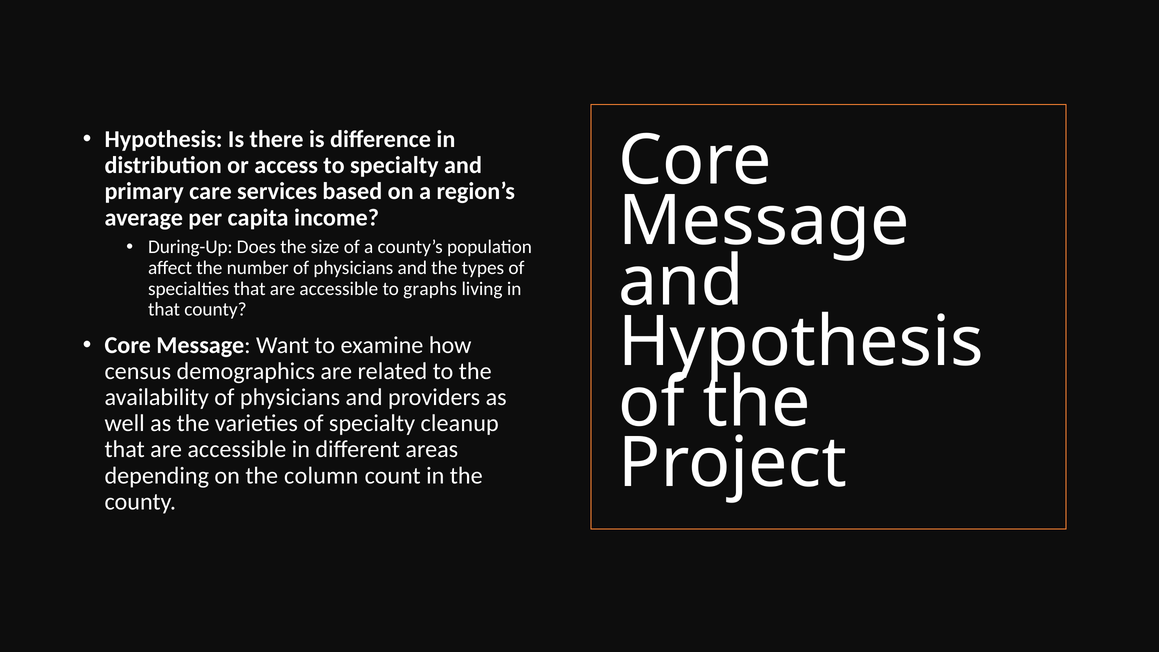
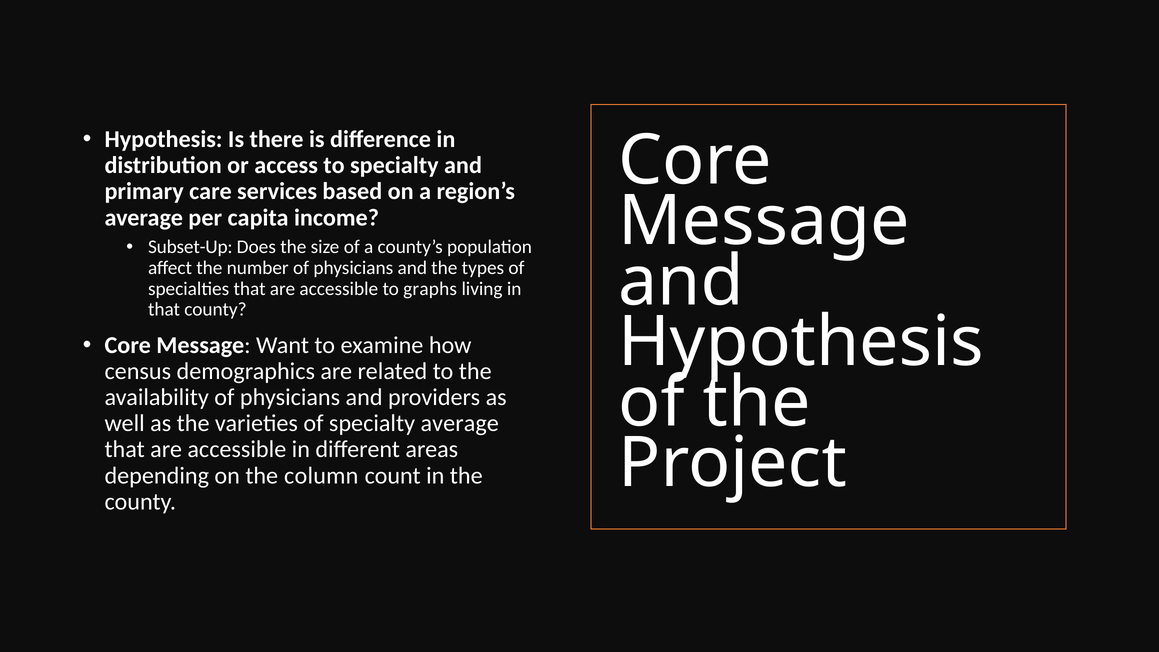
During-Up: During-Up -> Subset-Up (190, 247)
specialty cleanup: cleanup -> average (460, 423)
